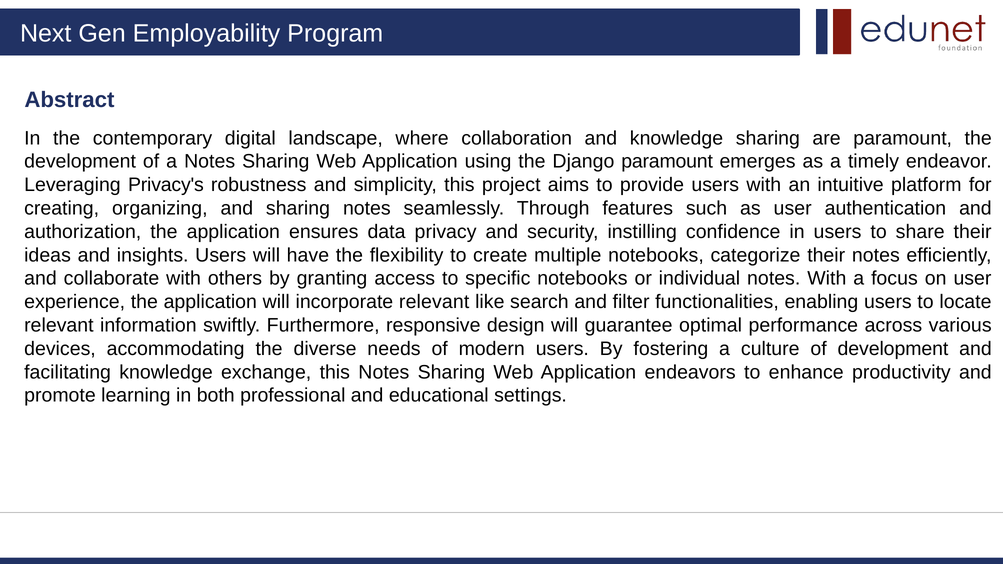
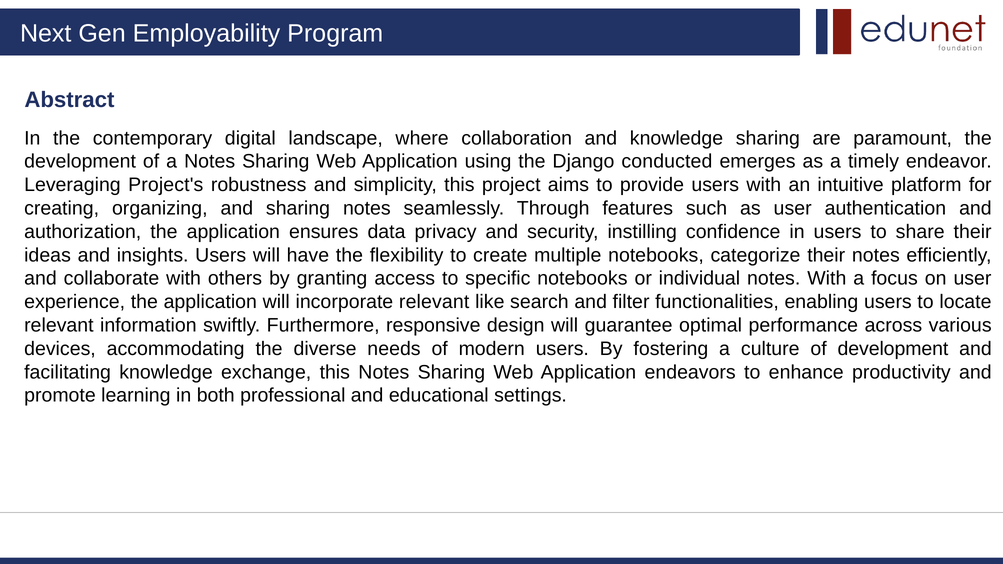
Django paramount: paramount -> conducted (667, 162)
Privacy's: Privacy's -> Project's (166, 185)
